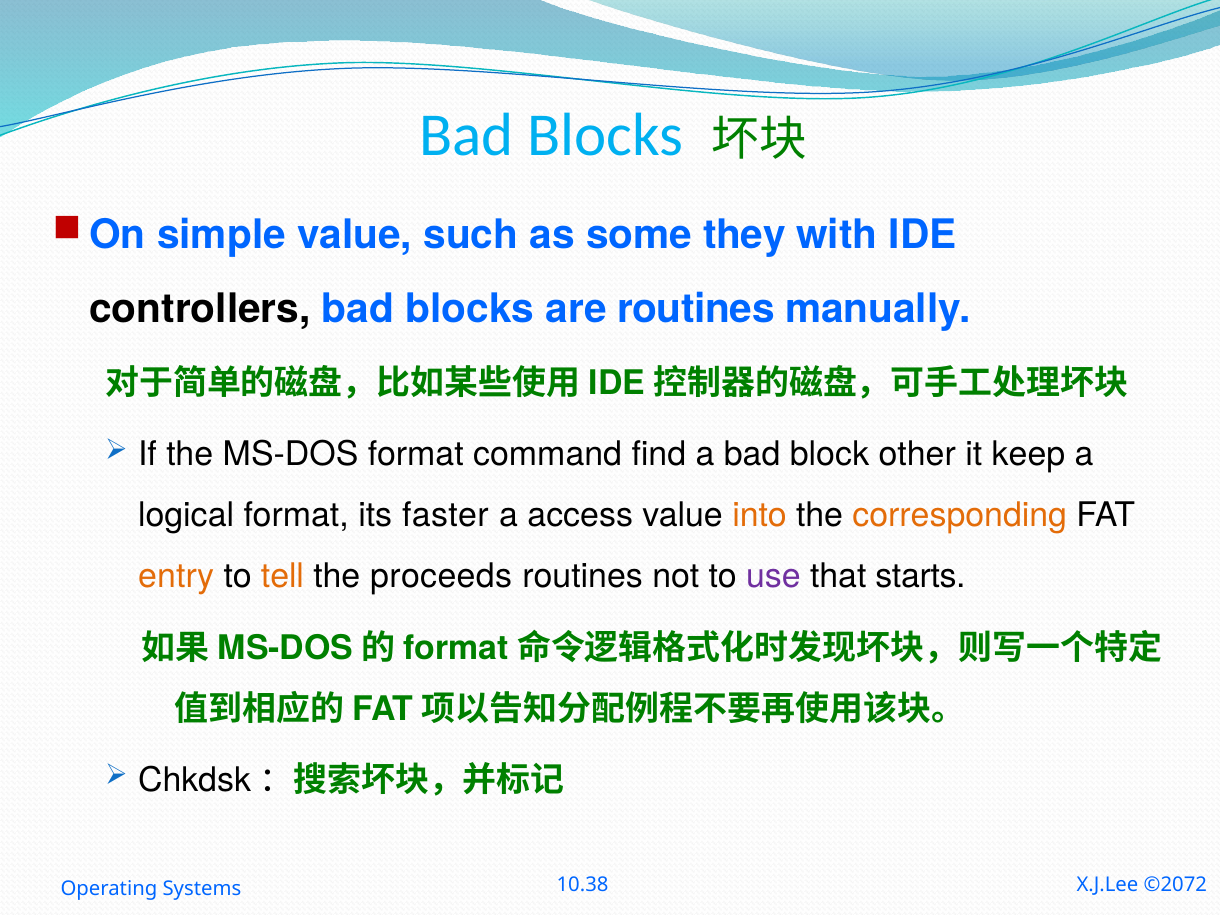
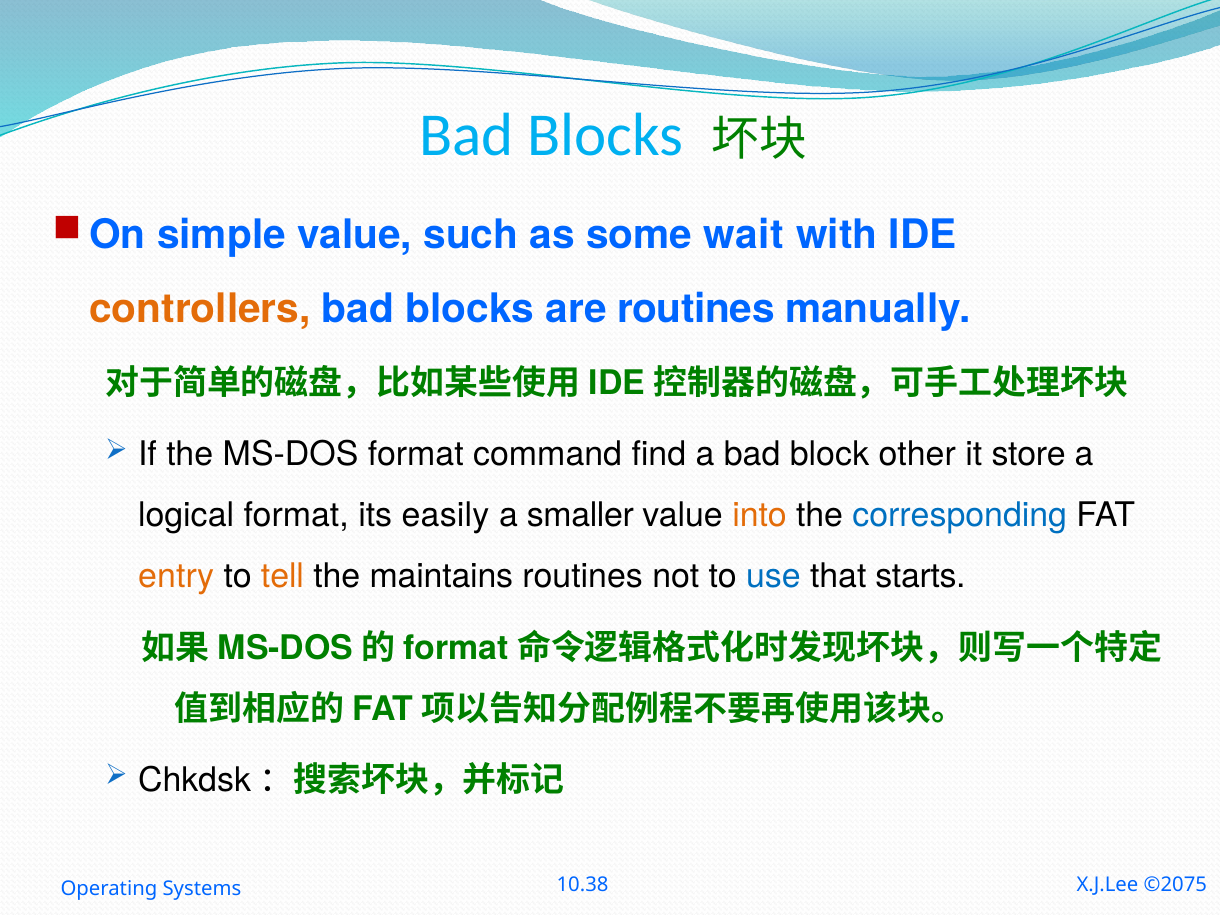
they: they -> wait (744, 236)
controllers colour: black -> orange (200, 309)
keep: keep -> store (1029, 455)
faster: faster -> easily (446, 516)
access: access -> smaller (580, 516)
corresponding colour: orange -> blue (960, 516)
proceeds: proceeds -> maintains (441, 577)
use colour: purple -> blue (773, 577)
©2072: ©2072 -> ©2075 (1175, 885)
